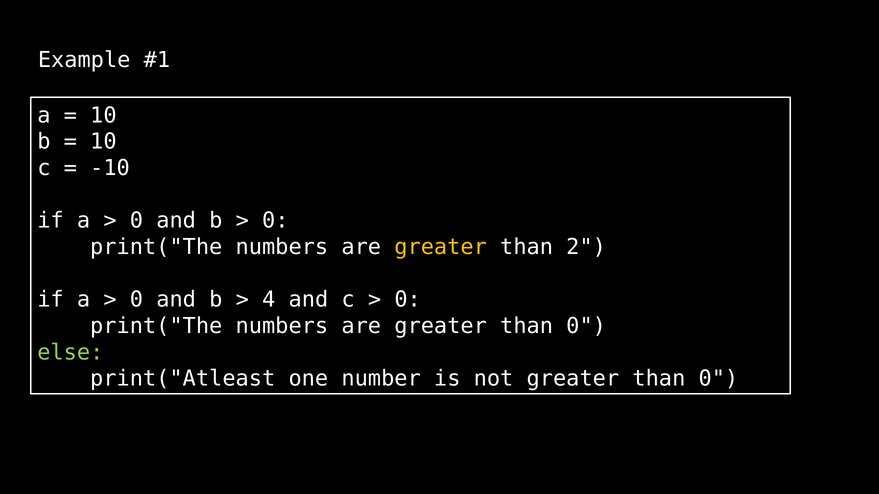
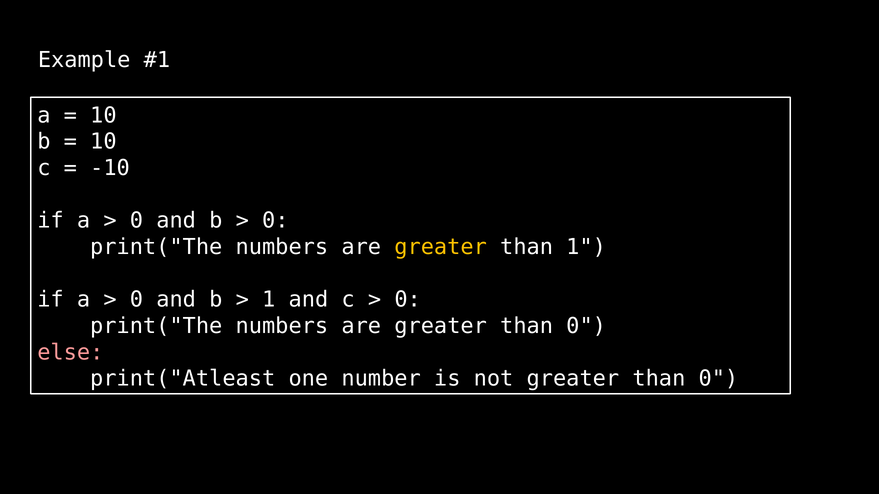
than 2: 2 -> 1 (586, 247)
4: 4 -> 1 (269, 300)
else colour: light green -> pink (70, 353)
